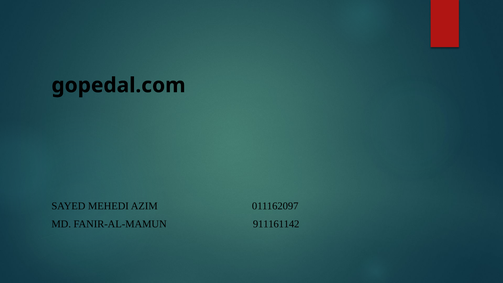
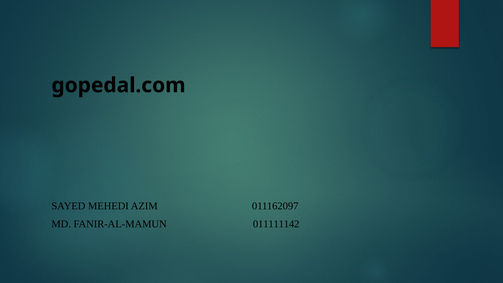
911161142: 911161142 -> 011111142 (276, 224)
